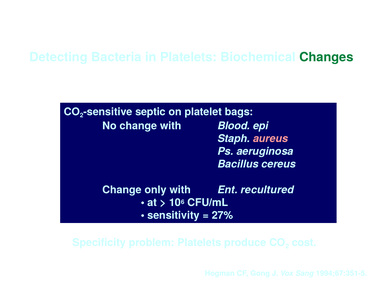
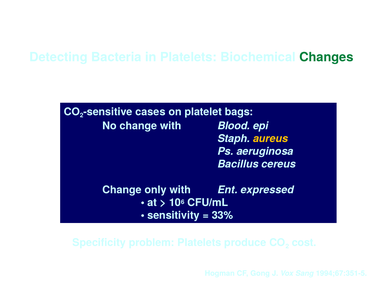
septic: septic -> cases (150, 112)
aureus colour: pink -> yellow (271, 139)
recultured: recultured -> expressed (267, 190)
27%: 27% -> 33% (222, 215)
